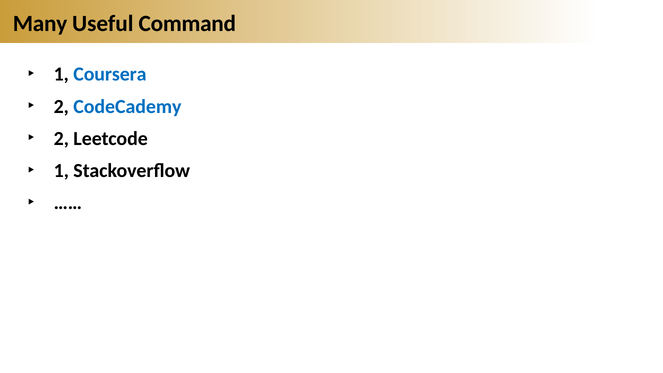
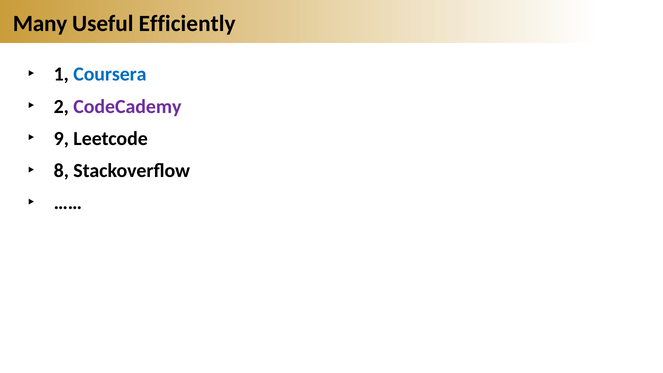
Command: Command -> Efficiently (187, 24)
CodeCademy colour: blue -> purple (127, 106)
2: 2 -> 9 (61, 139)
1: 1 -> 8 (61, 171)
